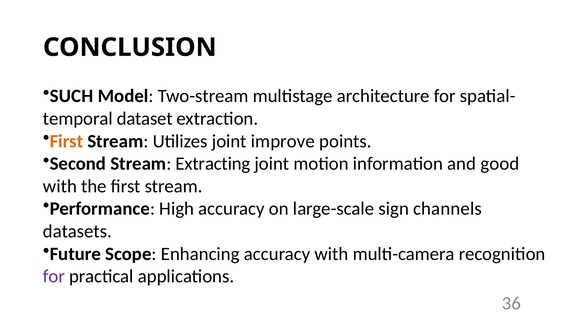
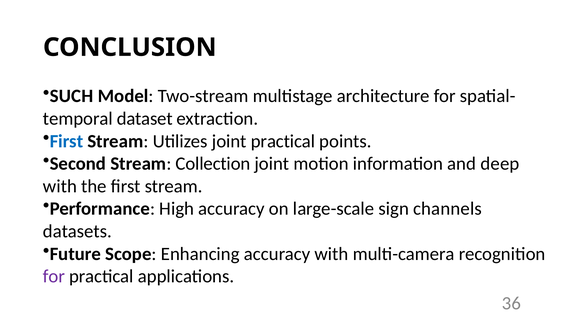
First colour: orange -> blue (66, 141)
joint improve: improve -> practical (283, 141)
Extracting: Extracting -> Collection (213, 164)
good: good -> deep (500, 164)
